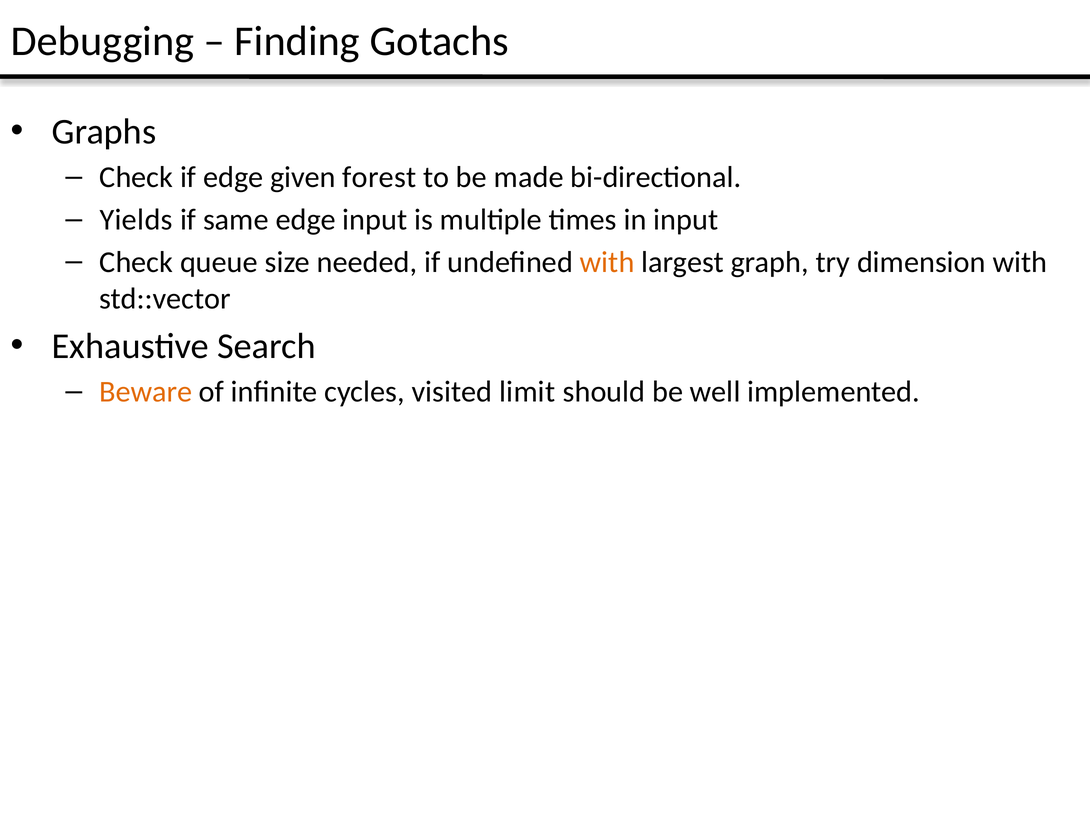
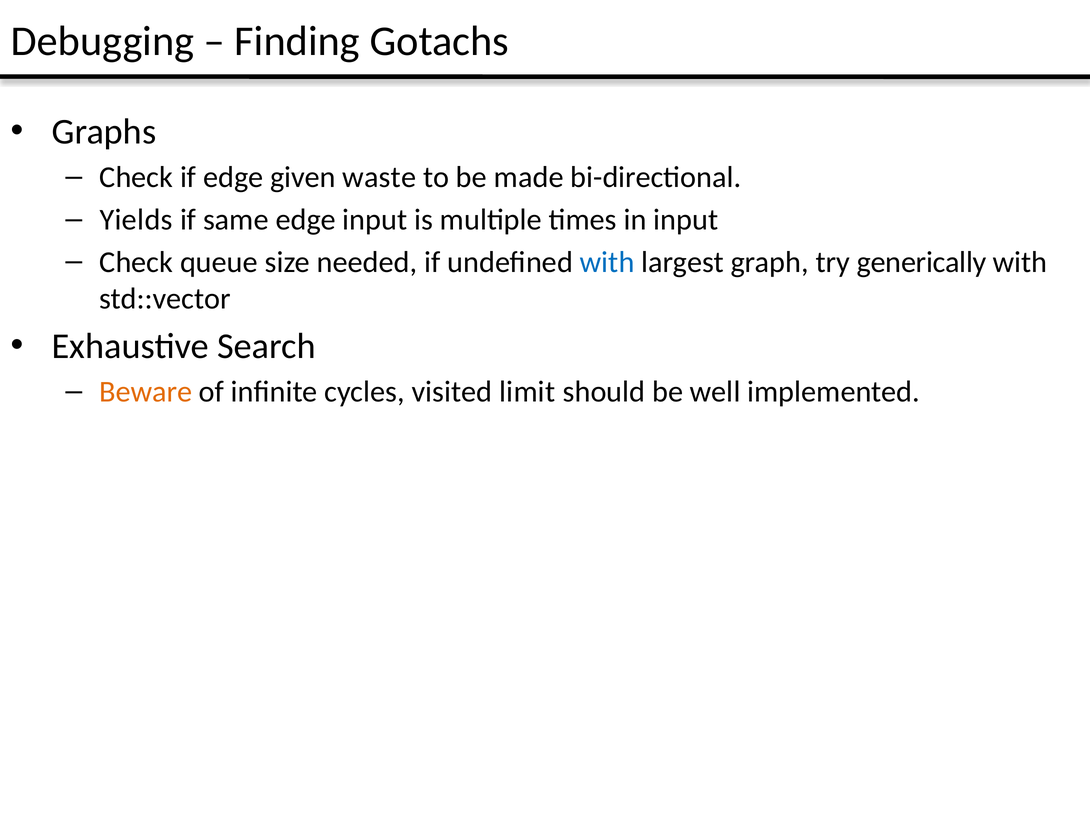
forest: forest -> waste (379, 178)
with colour: orange -> blue (607, 262)
dimension: dimension -> generically (922, 262)
